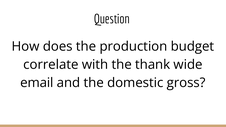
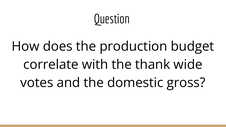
email: email -> votes (37, 83)
